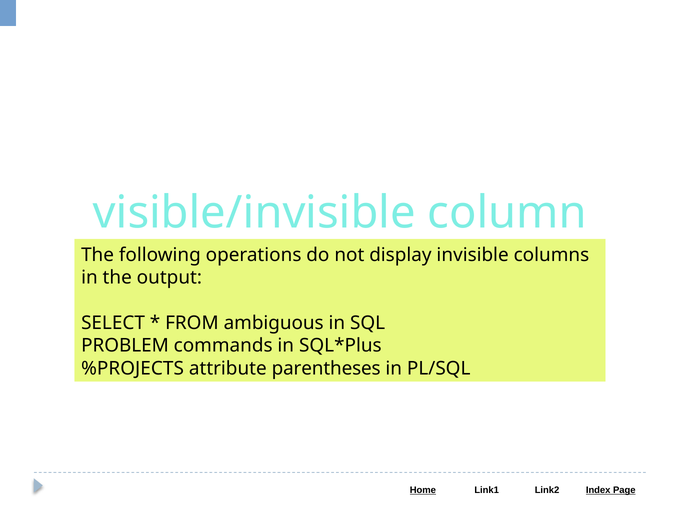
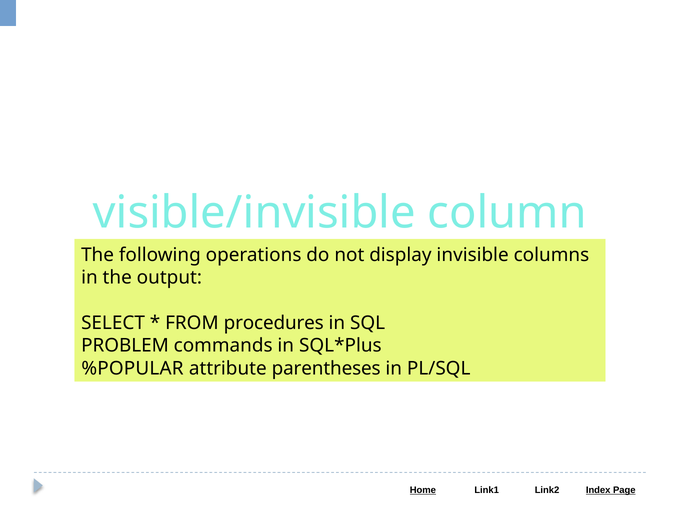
ambiguous: ambiguous -> procedures (274, 323)
%PROJECTS: %PROJECTS -> %POPULAR (132, 368)
